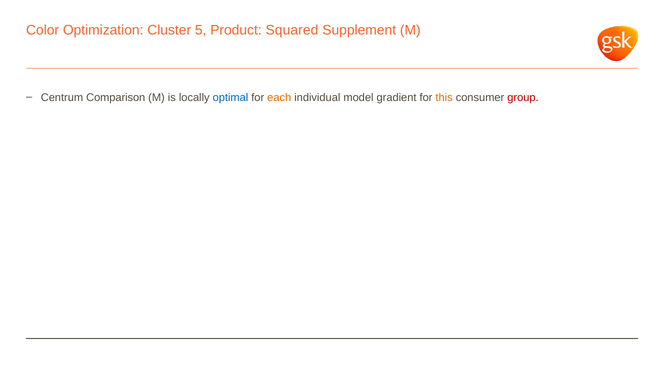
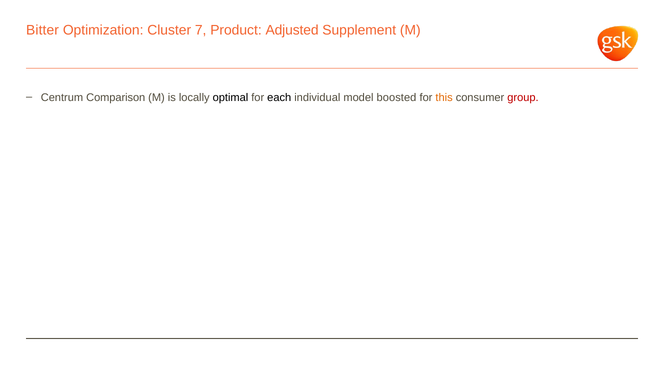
Color: Color -> Bitter (43, 30)
5: 5 -> 7 (201, 30)
Squared: Squared -> Adjusted (292, 30)
optimal colour: blue -> black (230, 97)
each colour: orange -> black (279, 97)
gradient: gradient -> boosted (396, 97)
